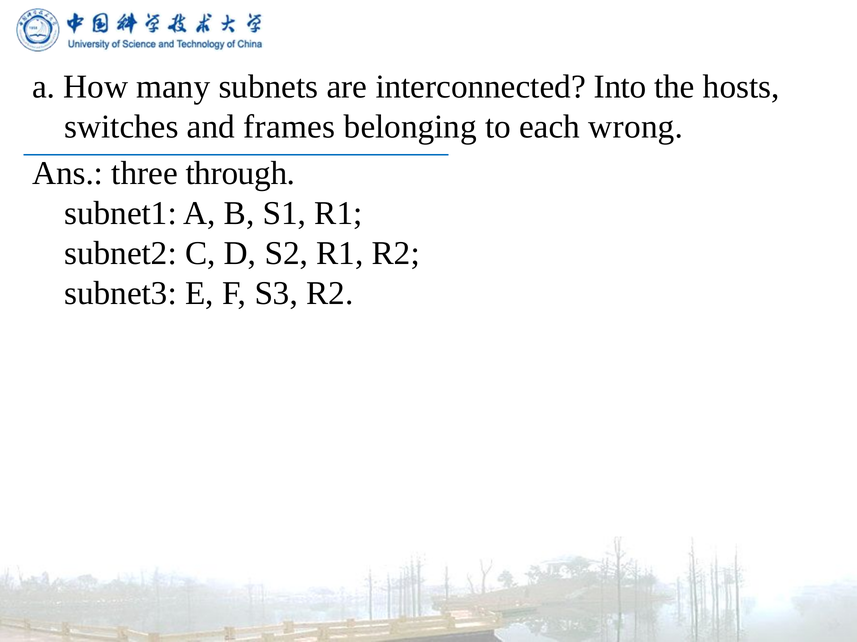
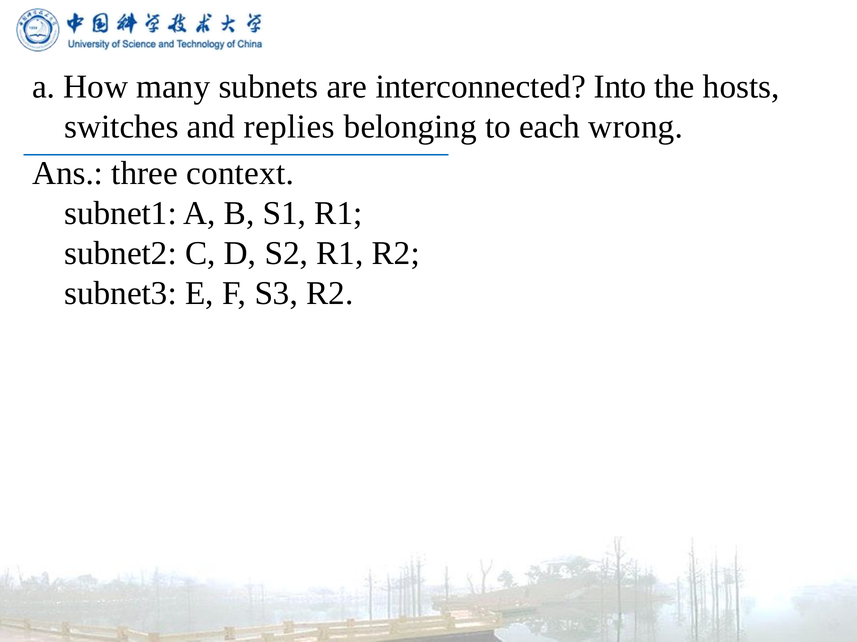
frames: frames -> replies (289, 127)
through: through -> context (240, 174)
